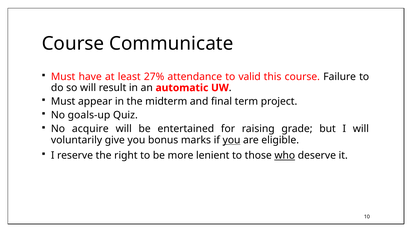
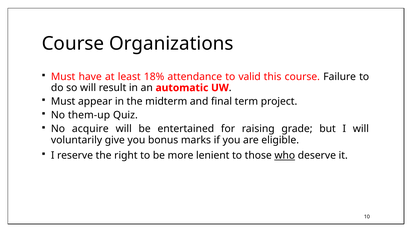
Communicate: Communicate -> Organizations (171, 43)
27%: 27% -> 18% (154, 77)
goals-up: goals-up -> them-up (89, 115)
you underline: present -> none (232, 140)
